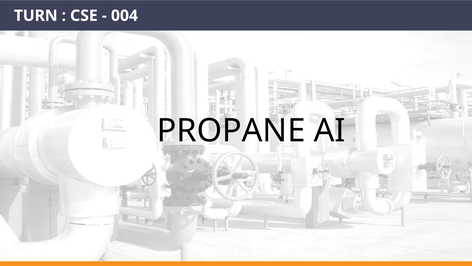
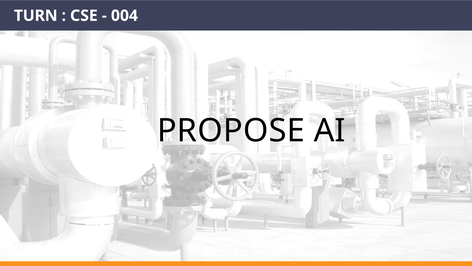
PROPANE: PROPANE -> PROPOSE (231, 131)
